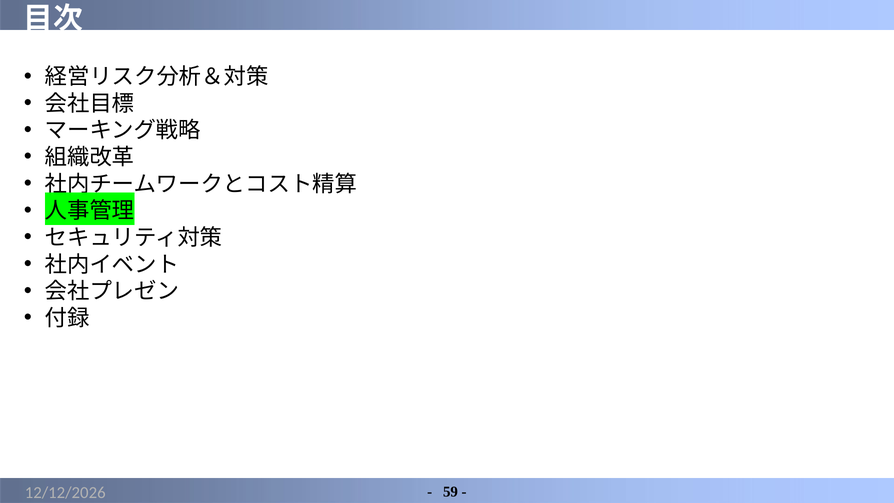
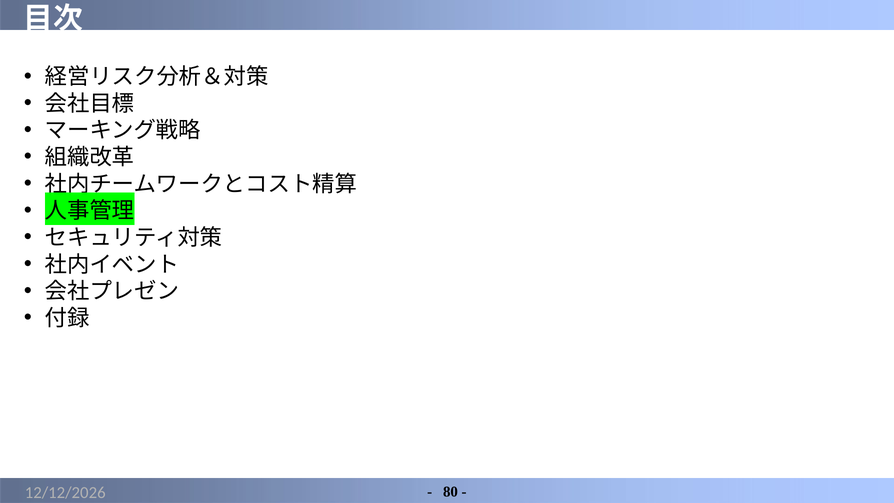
59: 59 -> 80 (450, 491)
